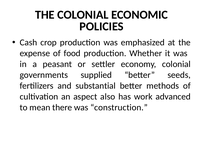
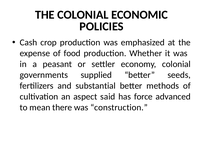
also: also -> said (108, 97)
work: work -> force (143, 97)
